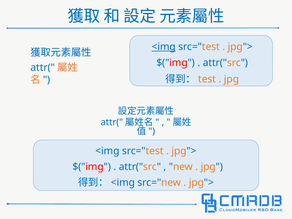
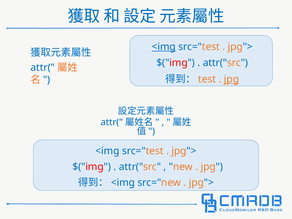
jpg underline: none -> present (232, 79)
